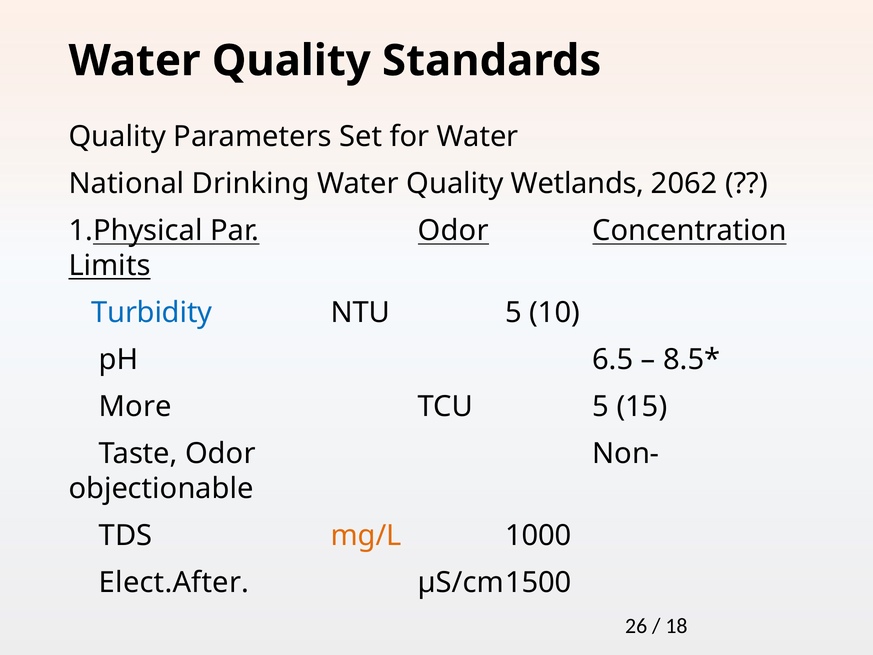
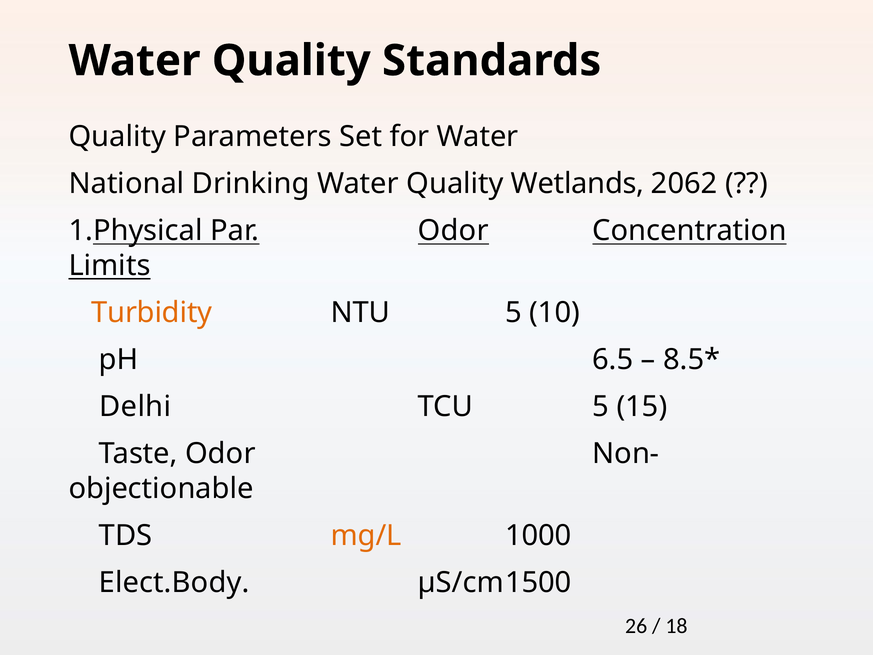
Turbidity colour: blue -> orange (152, 313)
More: More -> Delhi (135, 407)
Elect.After: Elect.After -> Elect.Body (174, 583)
